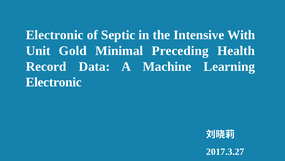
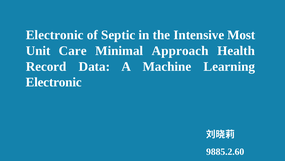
With: With -> Most (241, 35)
Gold: Gold -> Care (73, 51)
Preceding: Preceding -> Approach (180, 51)
2017.3.27: 2017.3.27 -> 9885.2.60 (225, 151)
